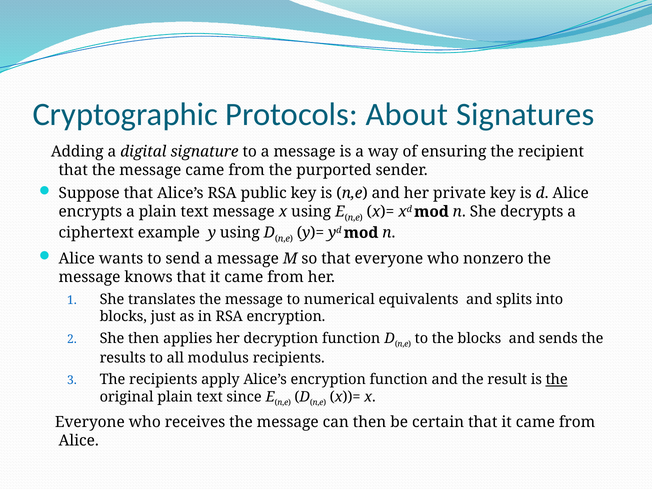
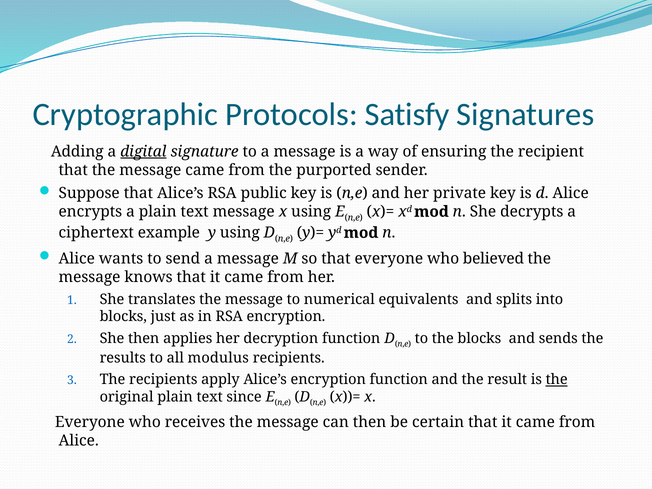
About: About -> Satisfy (407, 114)
digital underline: none -> present (143, 152)
nonzero: nonzero -> believed (493, 259)
